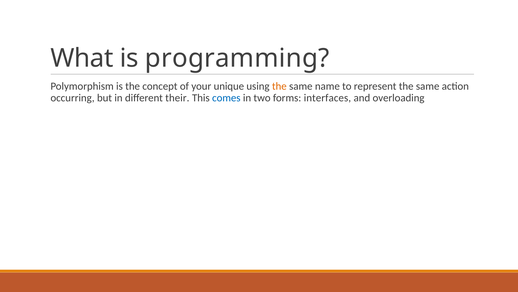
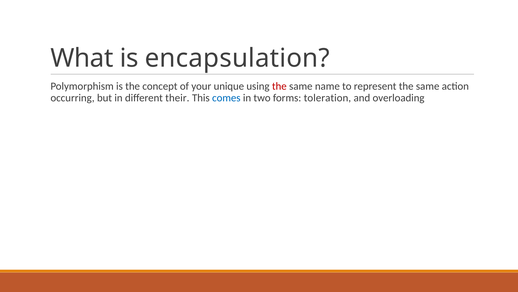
programming: programming -> encapsulation (237, 58)
the colour: orange -> red (279, 86)
interfaces: interfaces -> toleration (327, 98)
